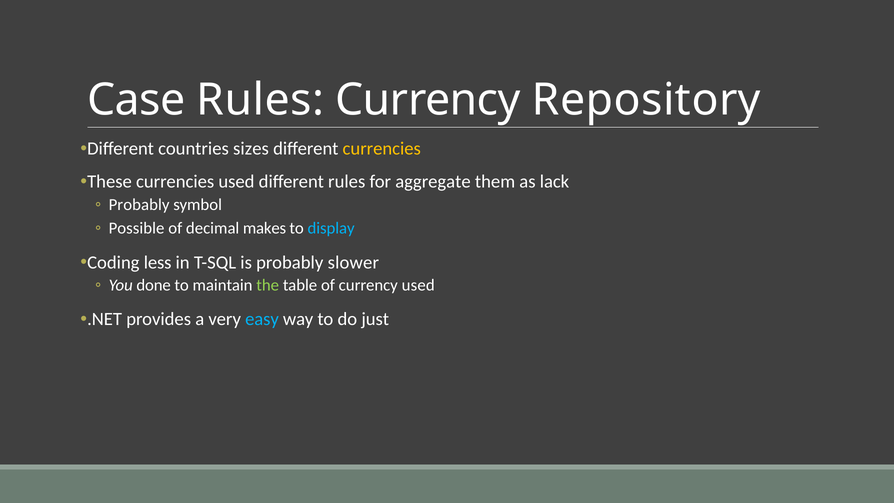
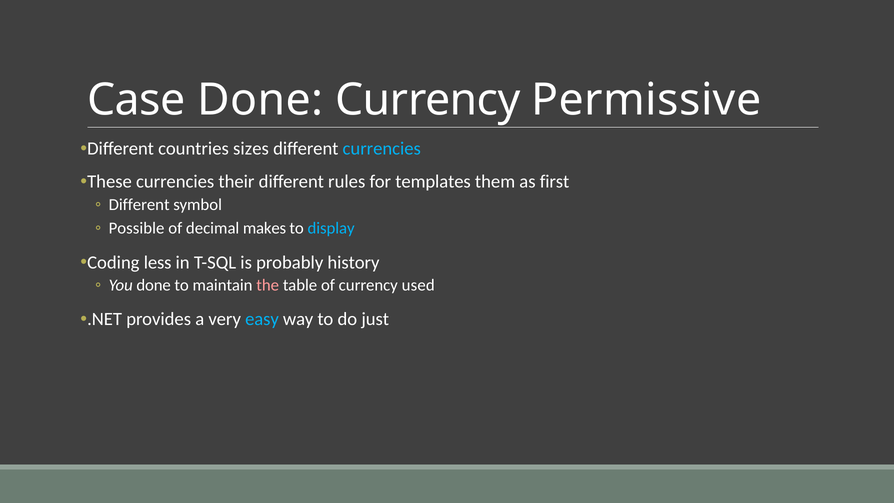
Case Rules: Rules -> Done (260, 100)
Repository: Repository -> Permissive (646, 100)
currencies colour: yellow -> light blue (382, 149)
currencies used: used -> their (236, 182)
aggregate: aggregate -> templates (433, 182)
lack: lack -> first (555, 182)
Probably: Probably -> Different (139, 205)
slower: slower -> history (353, 262)
the colour: light green -> pink (268, 285)
